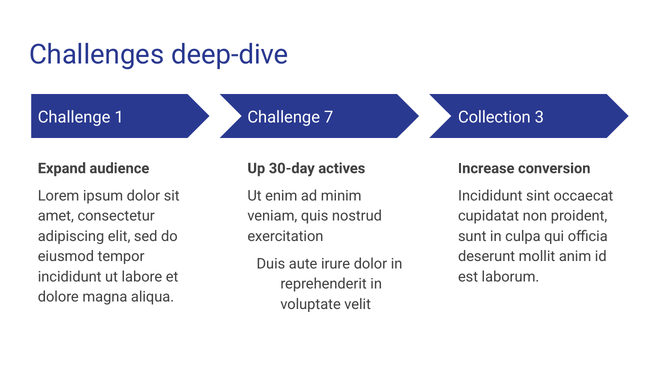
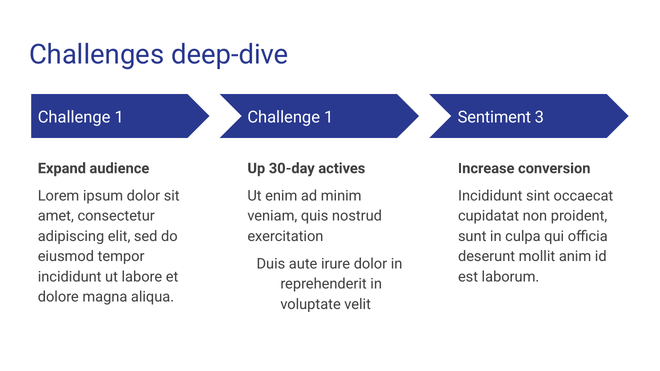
7: 7 -> 1 (329, 117)
Collection: Collection -> Sentiment (494, 117)
